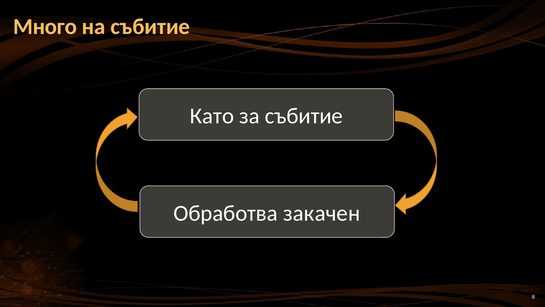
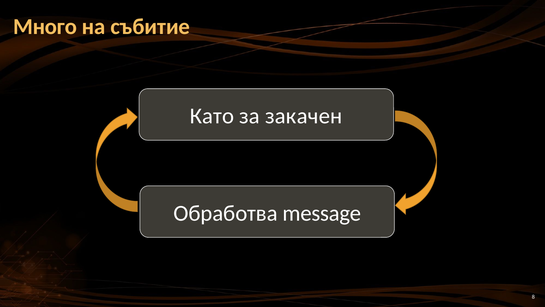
за събитие: събитие -> закачен (304, 116)
закачен: закачен -> message (322, 213)
